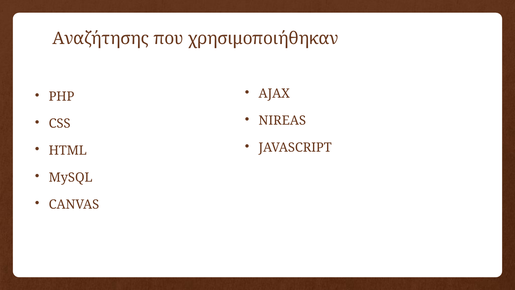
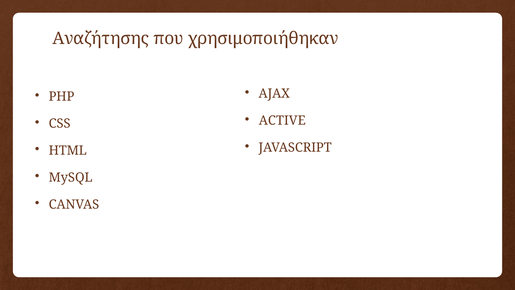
NIREAS: NIREAS -> ACTIVE (282, 121)
